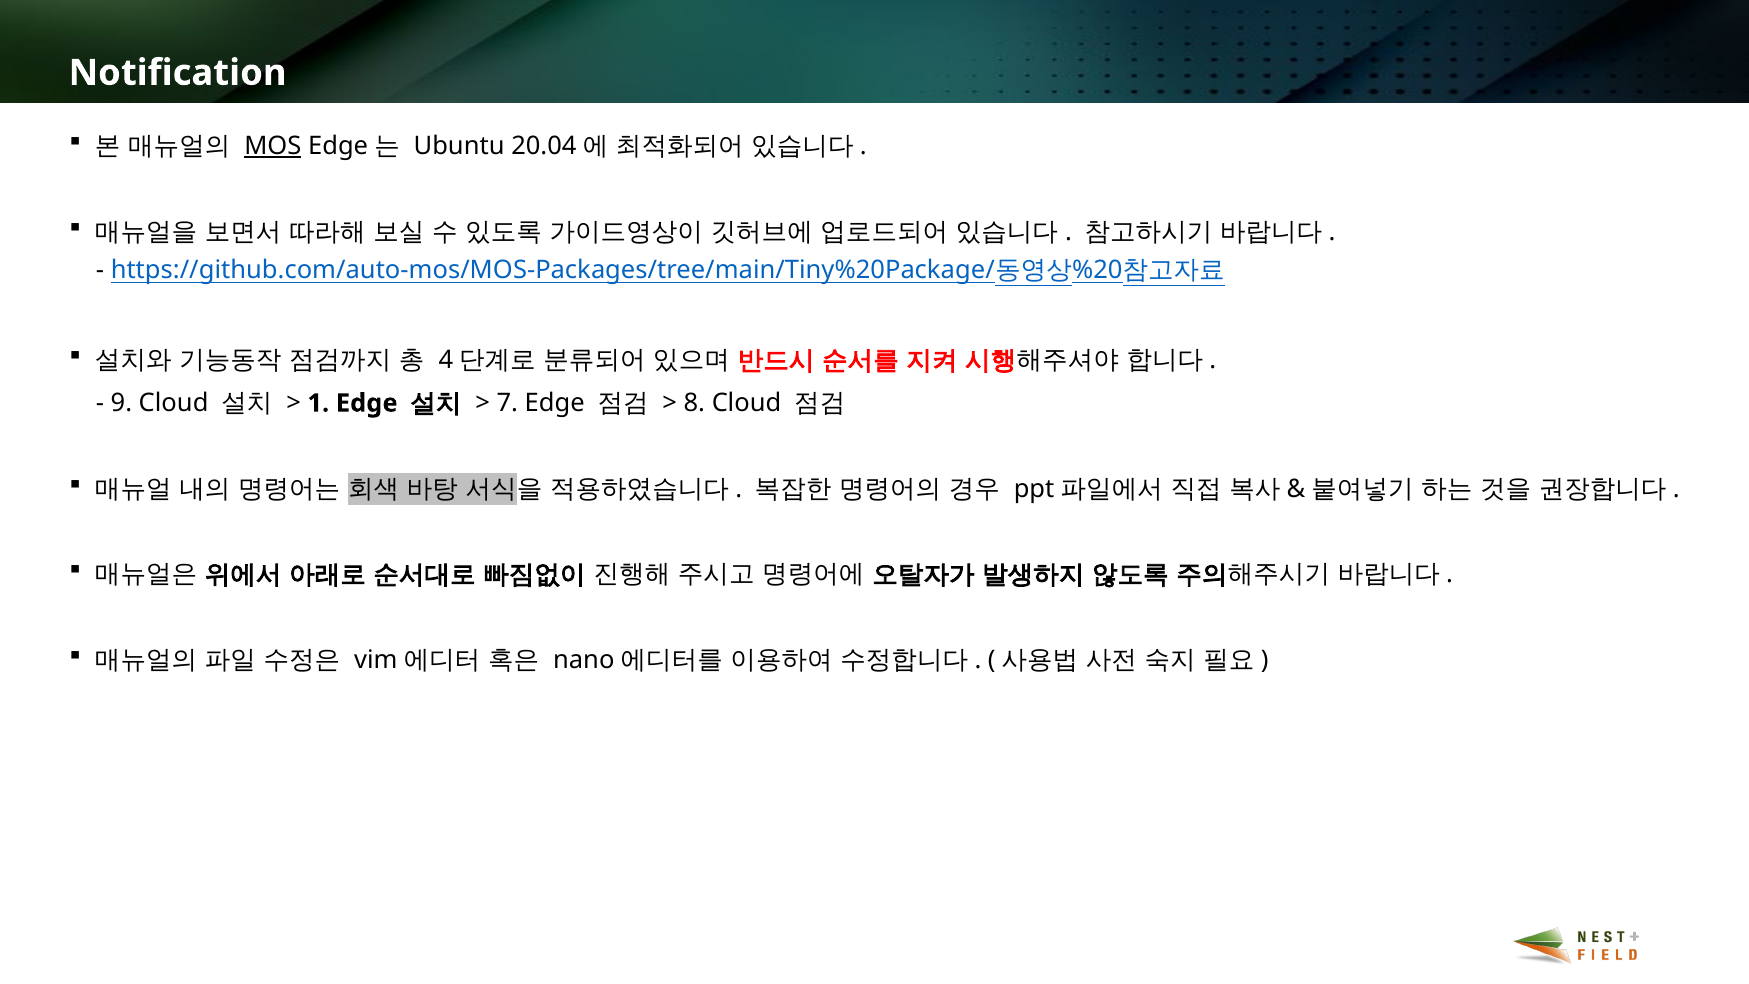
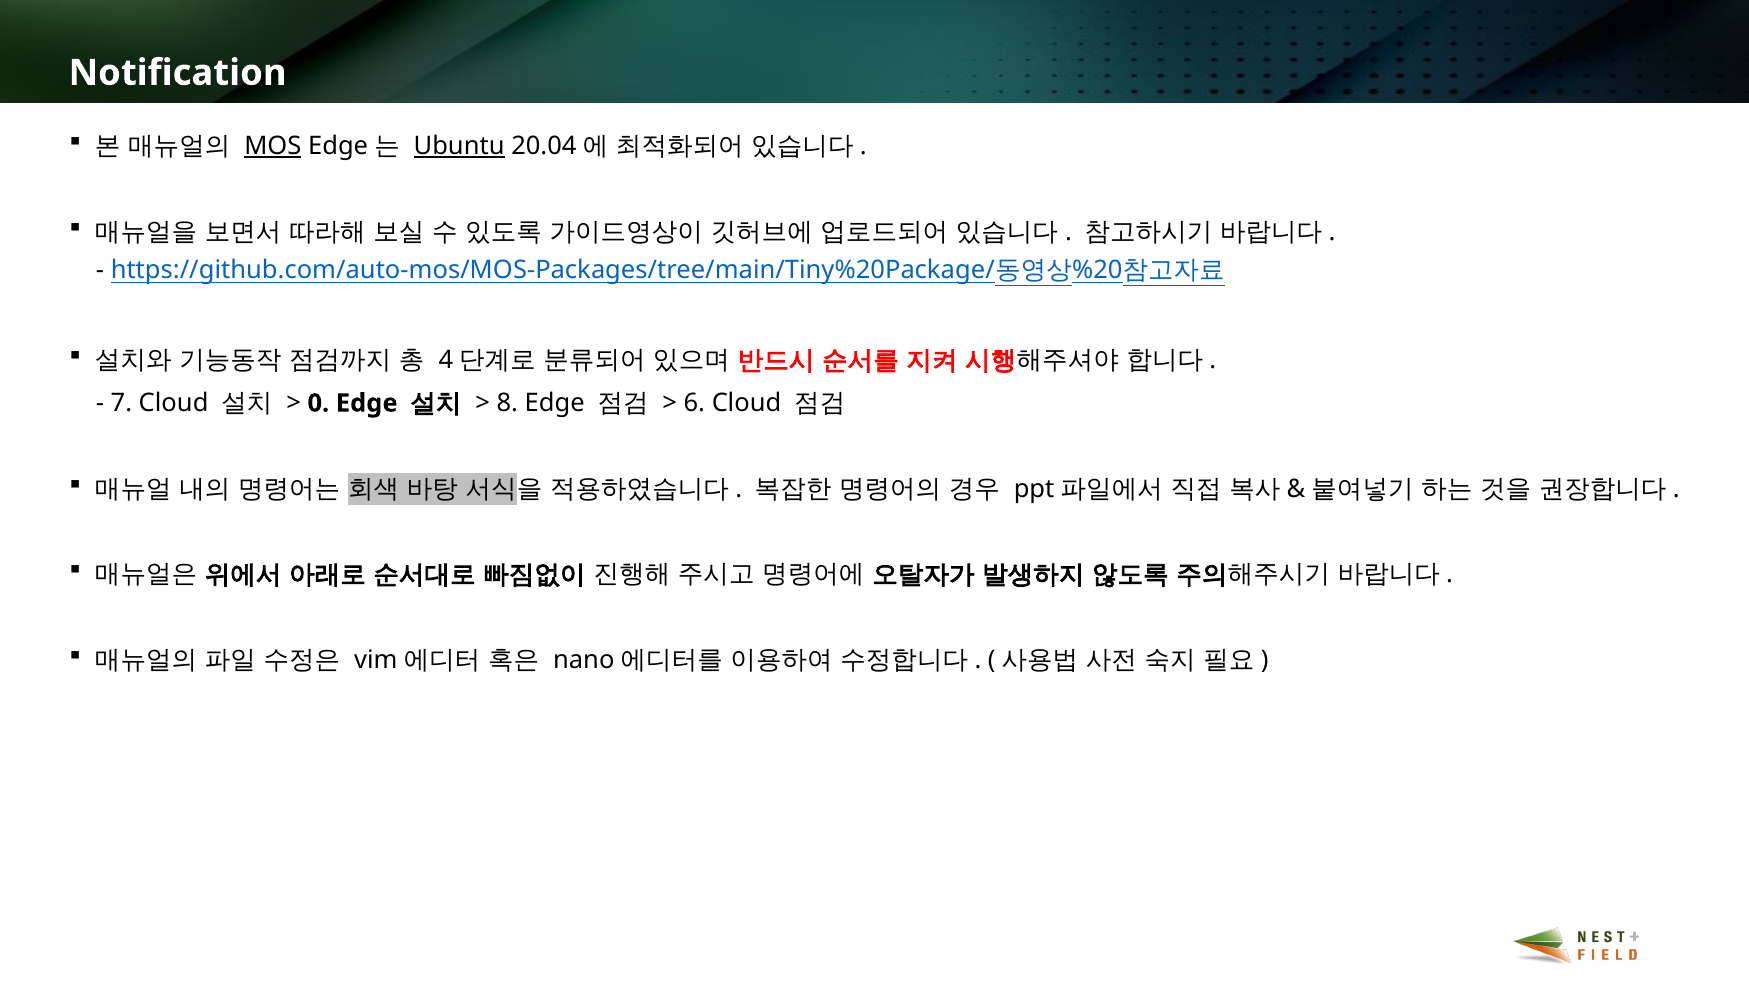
Ubuntu underline: none -> present (459, 146)
9: 9 -> 7 (121, 403)
1: 1 -> 0 (318, 403)
7: 7 -> 8 (507, 403)
8: 8 -> 6 (694, 403)
